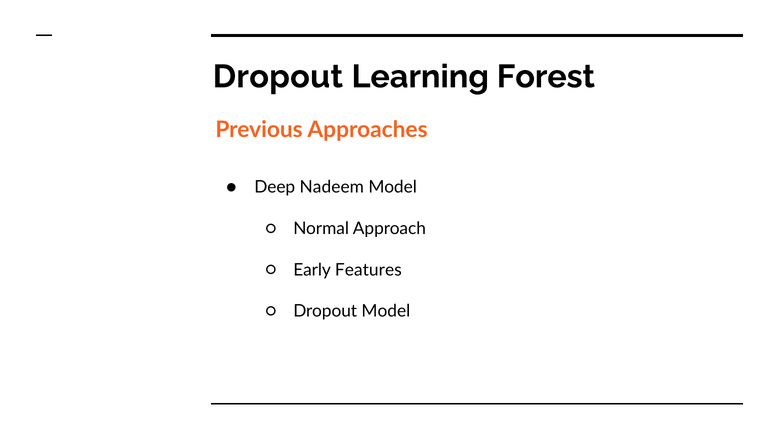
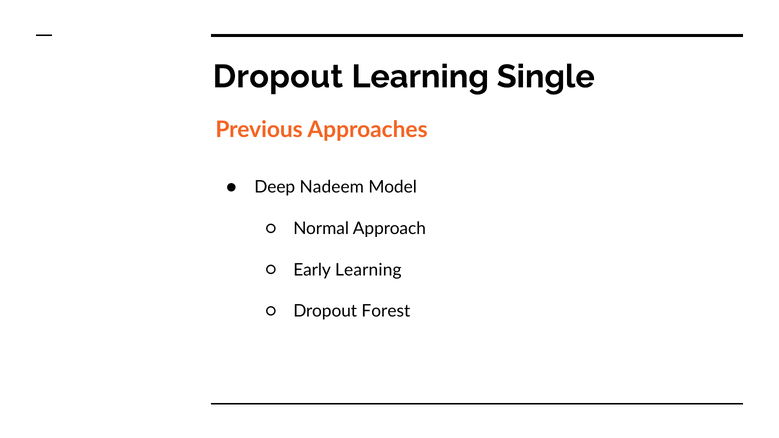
Forest: Forest -> Single (546, 77)
Early Features: Features -> Learning (368, 270)
Dropout Model: Model -> Forest (386, 311)
